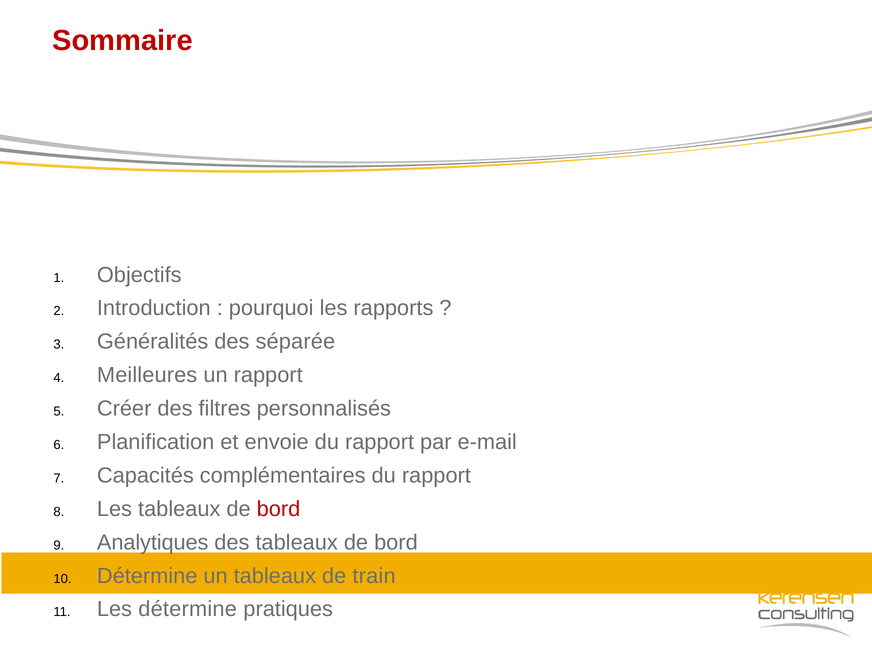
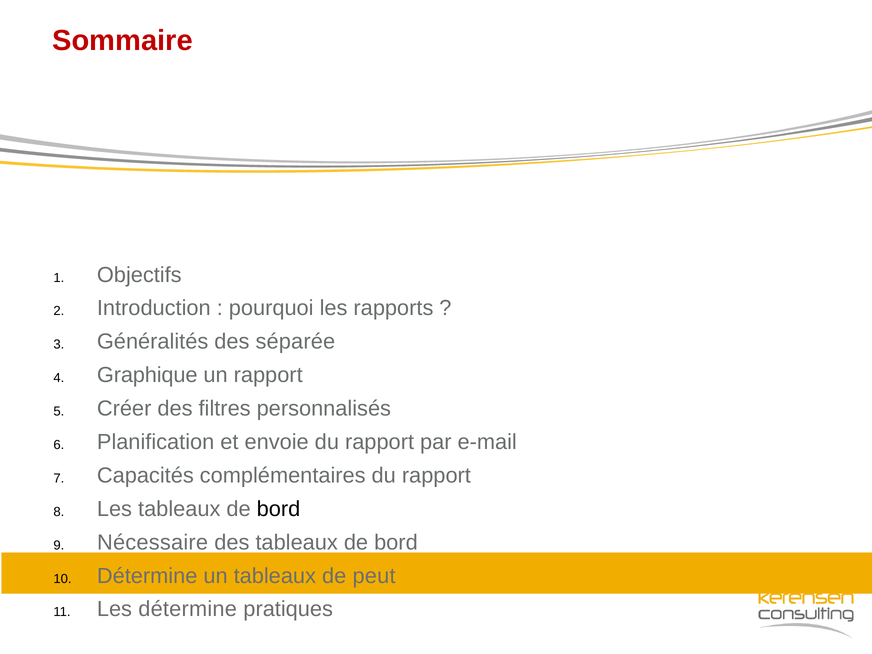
Meilleures: Meilleures -> Graphique (147, 375)
bord colour: red -> black (278, 509)
Analytiques: Analytiques -> Nécessaire (153, 542)
train: train -> peut (374, 576)
